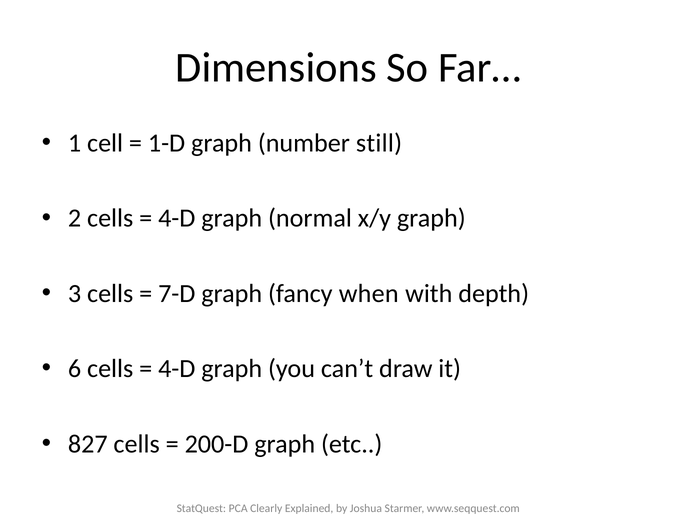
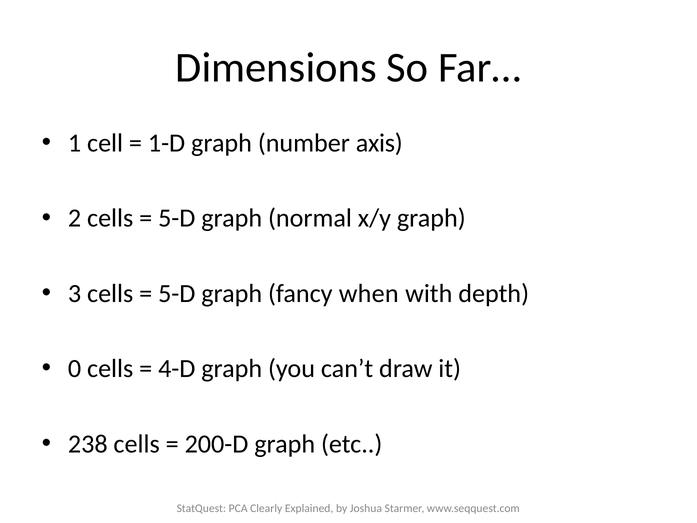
still: still -> axis (379, 143)
4-D: 4-D -> 5-D (177, 218)
7-D: 7-D -> 5-D (177, 293)
6: 6 -> 0 (75, 369)
827: 827 -> 238 (88, 444)
